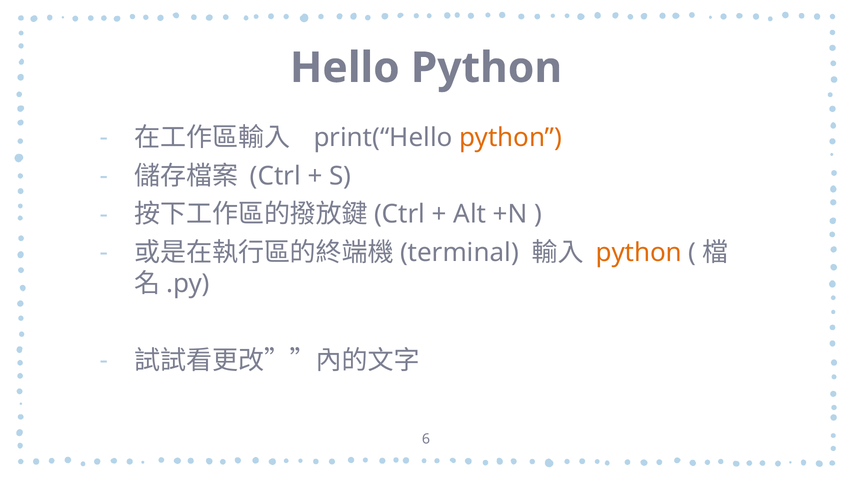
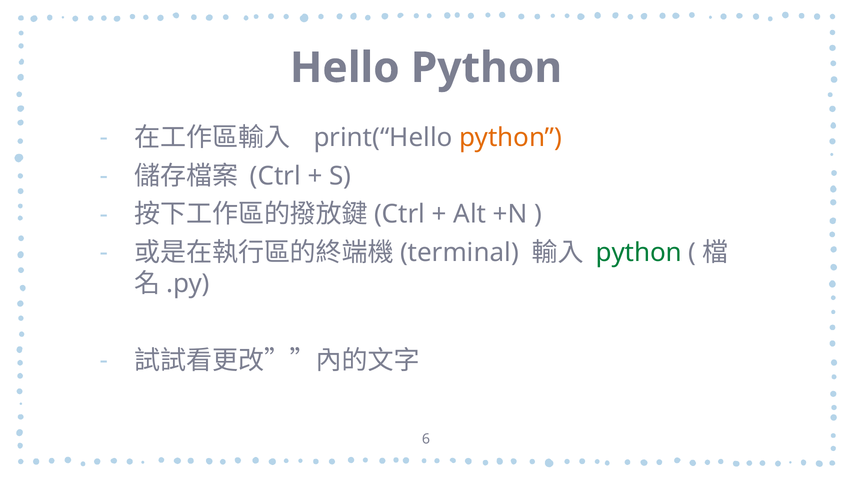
python colour: orange -> green (639, 253)
